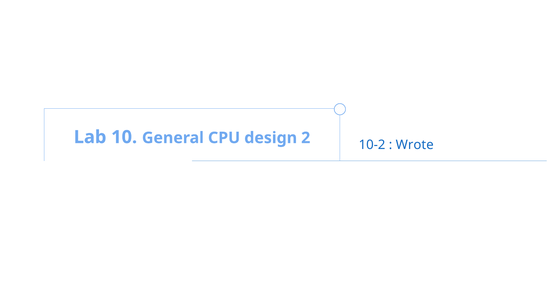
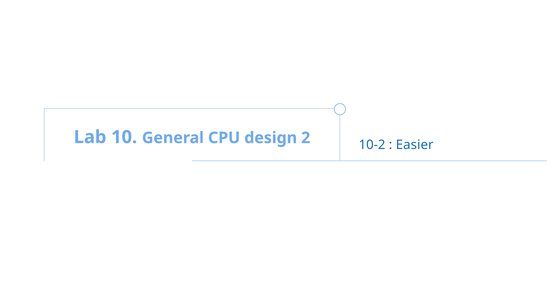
Wrote: Wrote -> Easier (415, 145)
